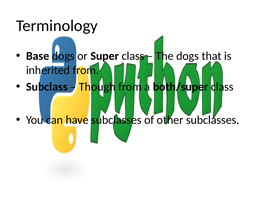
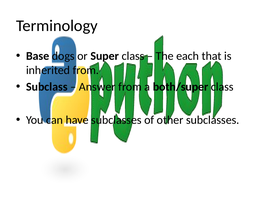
The dogs: dogs -> each (188, 56)
Though: Though -> Answer (97, 87)
